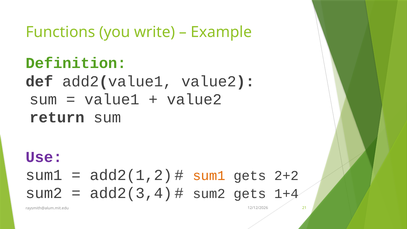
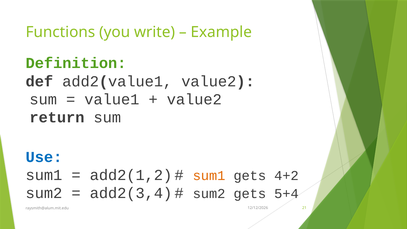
Use colour: purple -> blue (44, 157)
2+2: 2+2 -> 4+2 (286, 176)
1+4: 1+4 -> 5+4 (286, 194)
